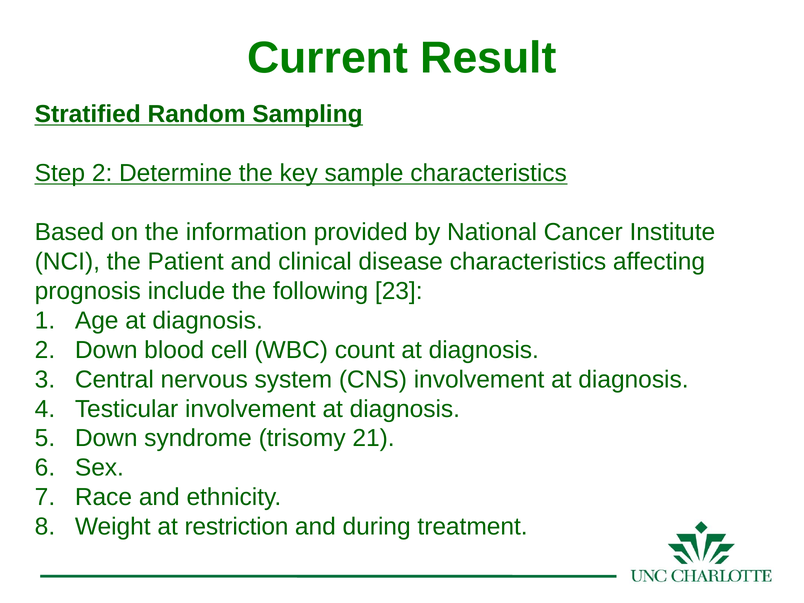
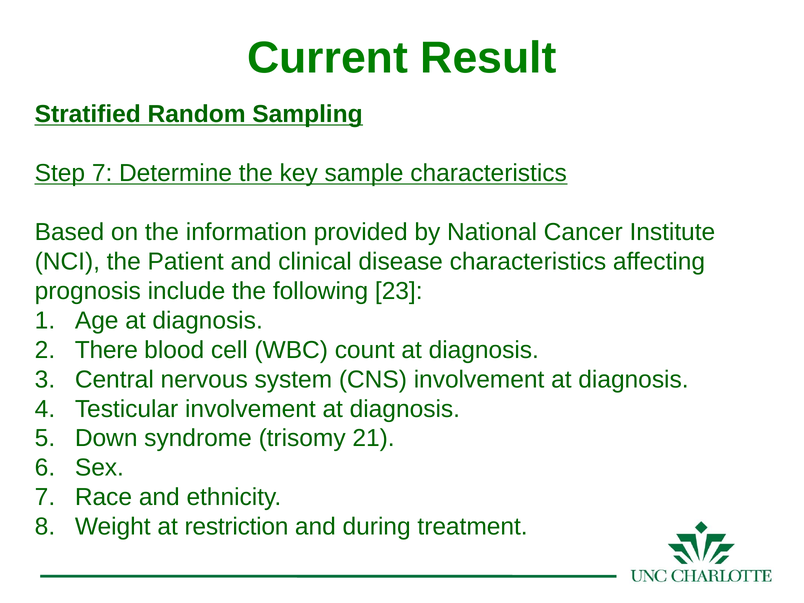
Step 2: 2 -> 7 (102, 173)
Down: Down -> There (106, 350)
